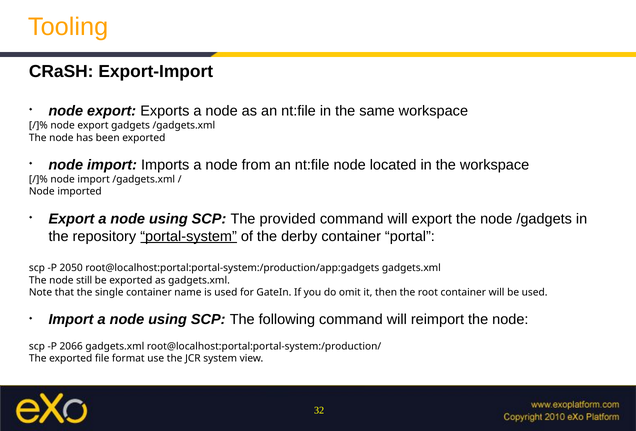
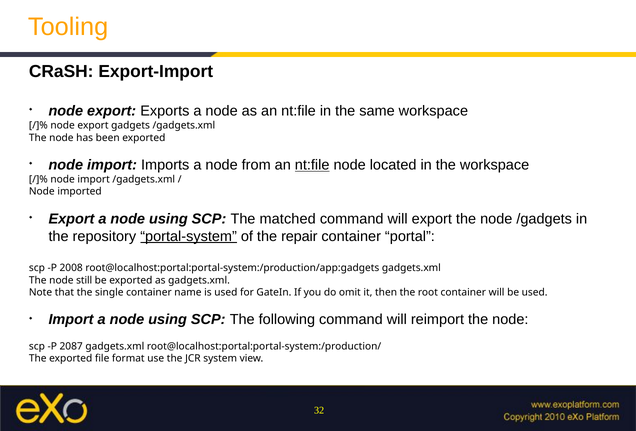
nt:file underline: none -> present (312, 165)
provided: provided -> matched (288, 219)
derby: derby -> repair (299, 236)
2050: 2050 -> 2008 (71, 268)
2066: 2066 -> 2087 (71, 346)
